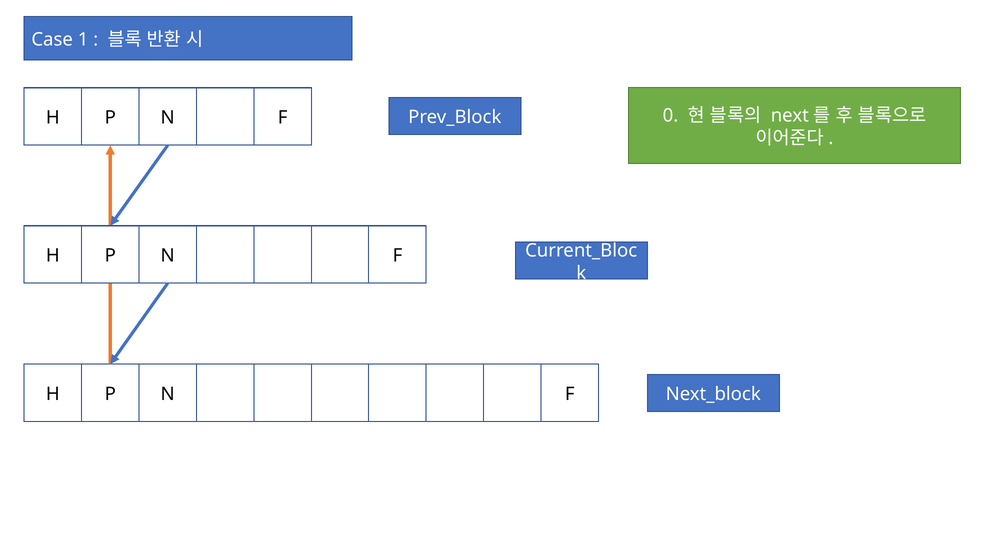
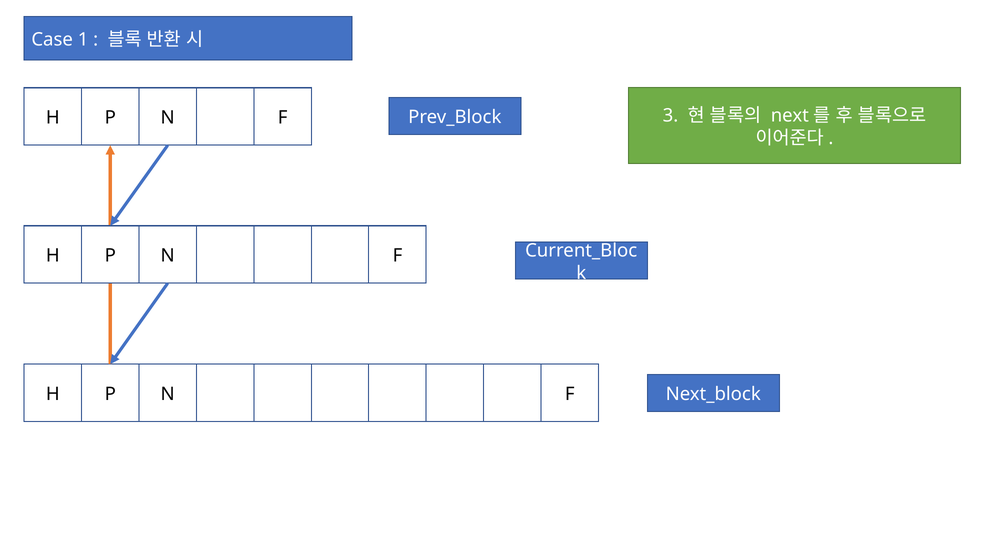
0: 0 -> 3 (670, 116)
